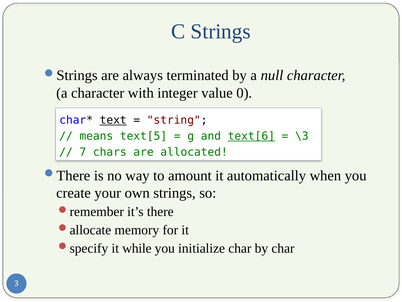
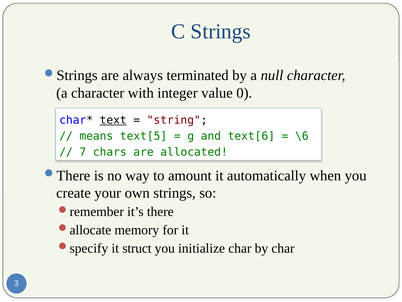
text[6 underline: present -> none (251, 136)
\3: \3 -> \6 (302, 136)
while: while -> struct (137, 248)
